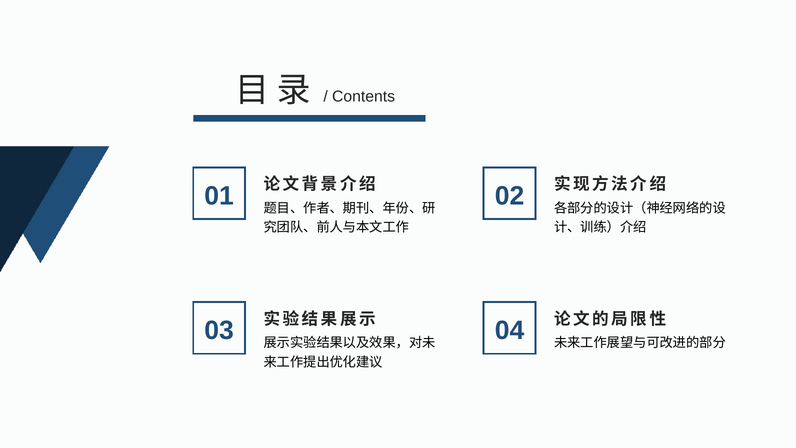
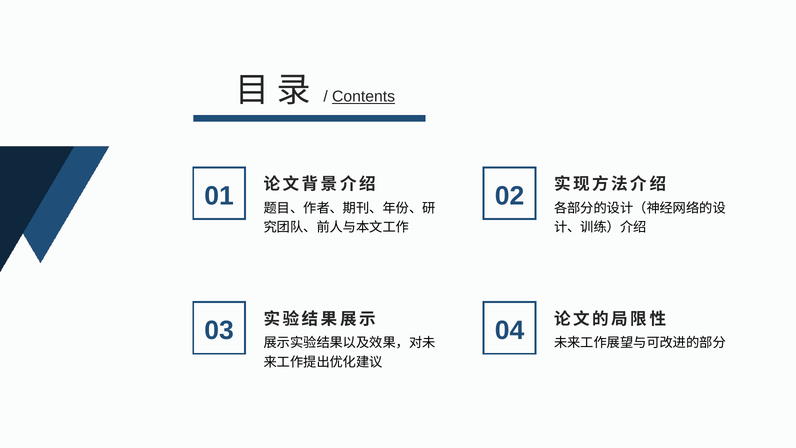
Contents underline: none -> present (364, 97)
